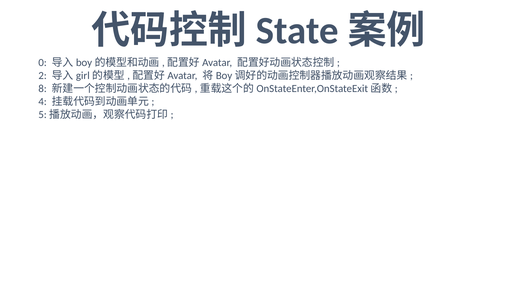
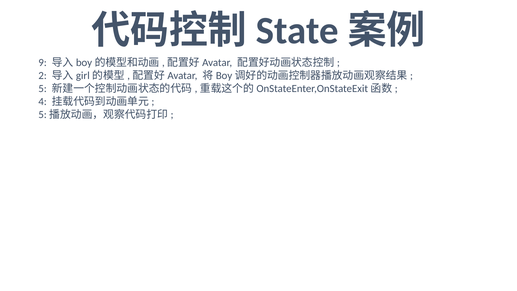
0: 0 -> 9 (43, 63)
8: 8 -> 5 (43, 89)
